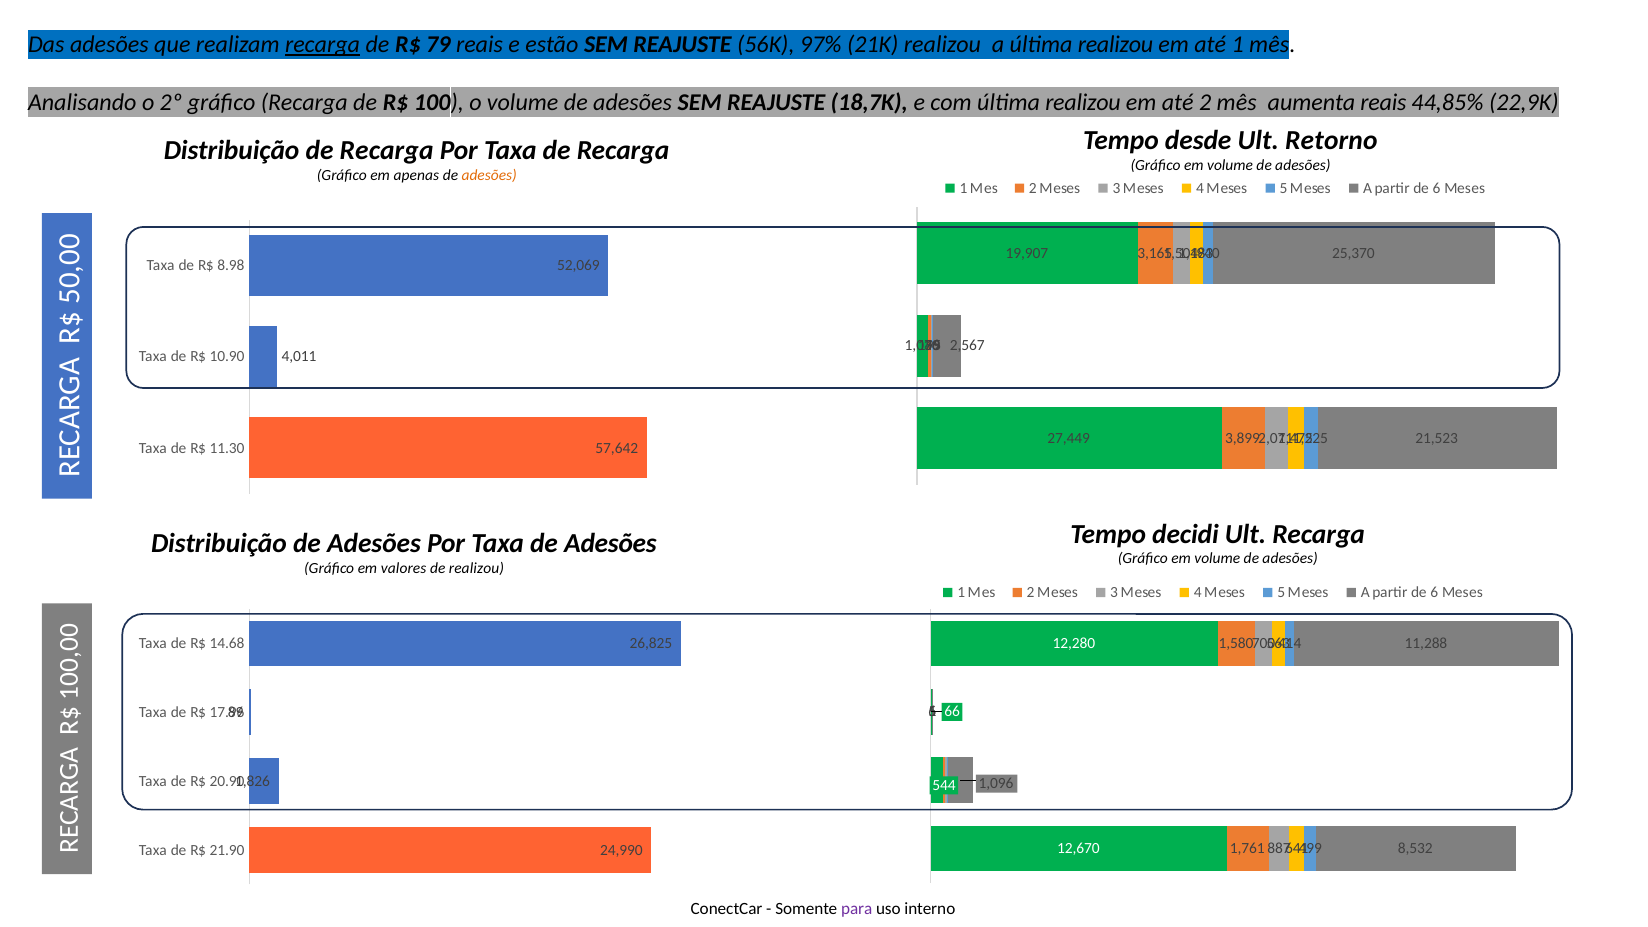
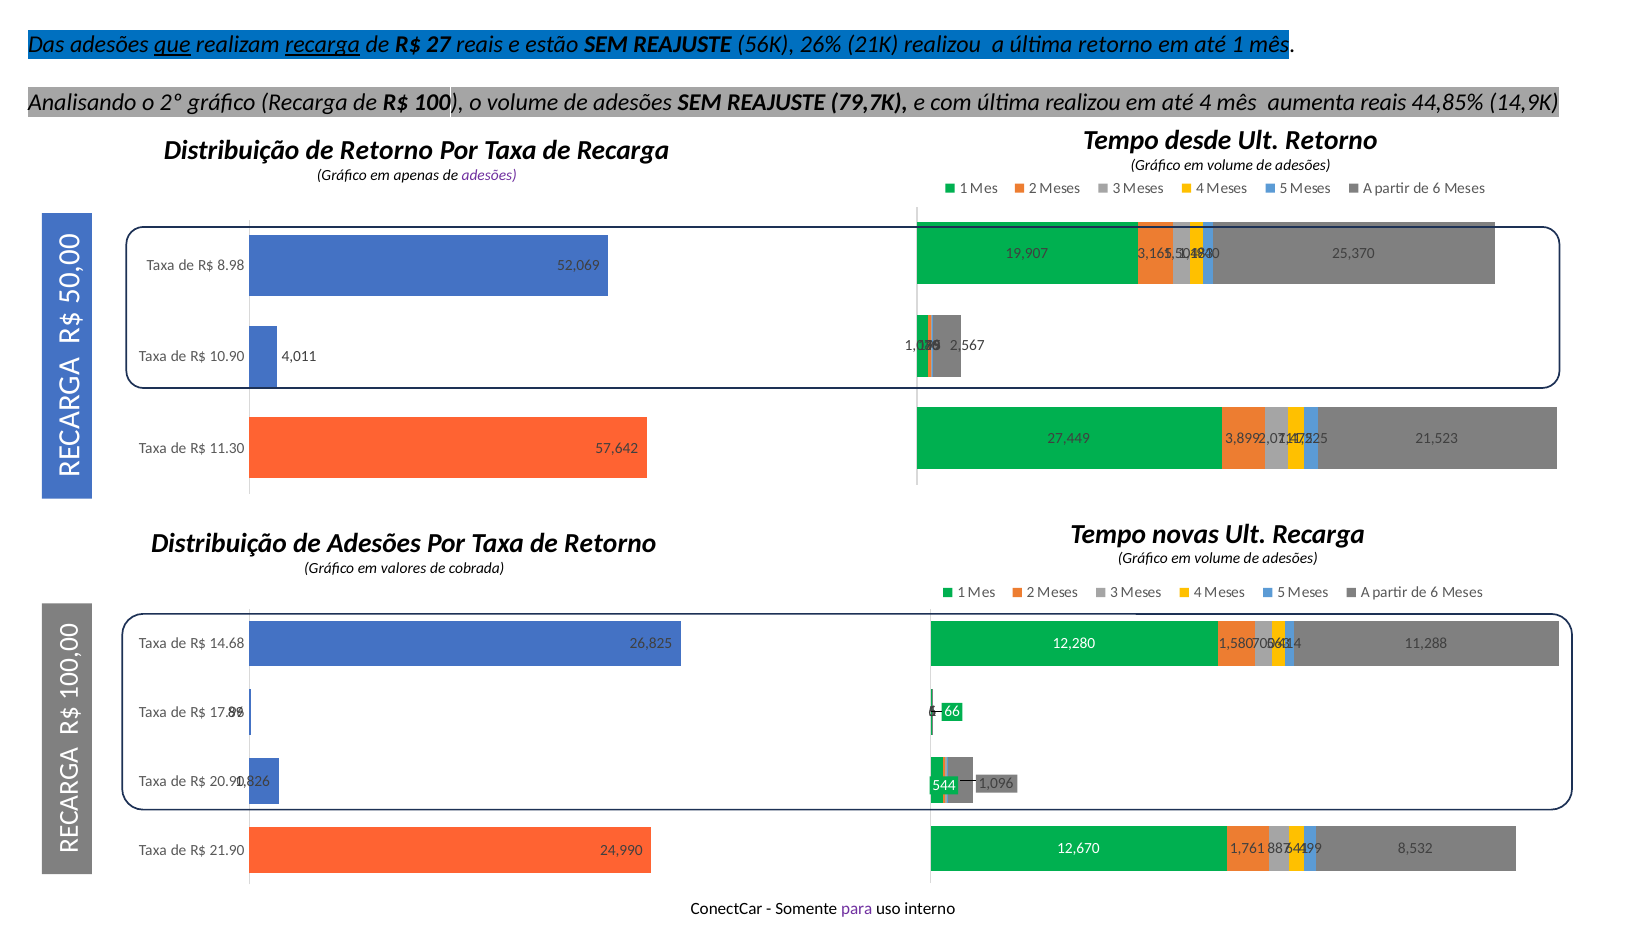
que underline: none -> present (172, 45)
79: 79 -> 27 (438, 45)
97%: 97% -> 26% (821, 45)
a última realizou: realizou -> retorno (1115, 45)
18,7K: 18,7K -> 79,7K (869, 102)
até 2: 2 -> 4 (1205, 102)
22,9K: 22,9K -> 14,9K (1524, 102)
Distribuição de Recarga: Recarga -> Retorno (387, 151)
adesões colour: orange -> purple (489, 176)
decidi: decidi -> novas (1186, 534)
Taxa de Adesões: Adesões -> Retorno (610, 544)
de realizou: realizou -> cobrada (477, 569)
